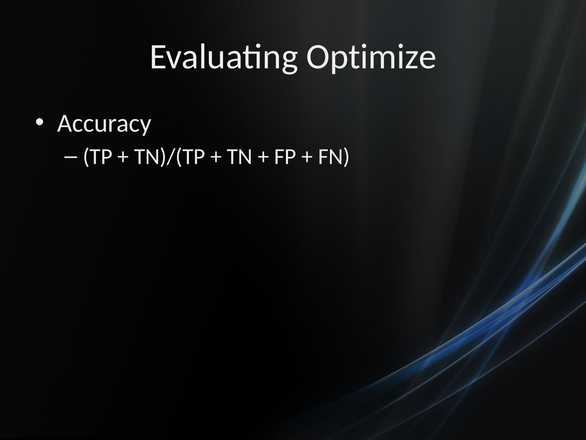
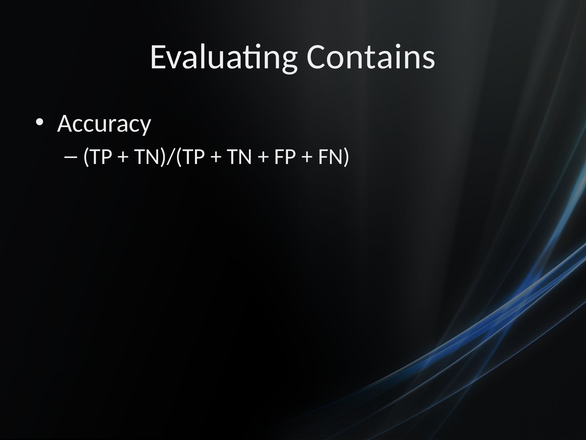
Optimize: Optimize -> Contains (371, 57)
